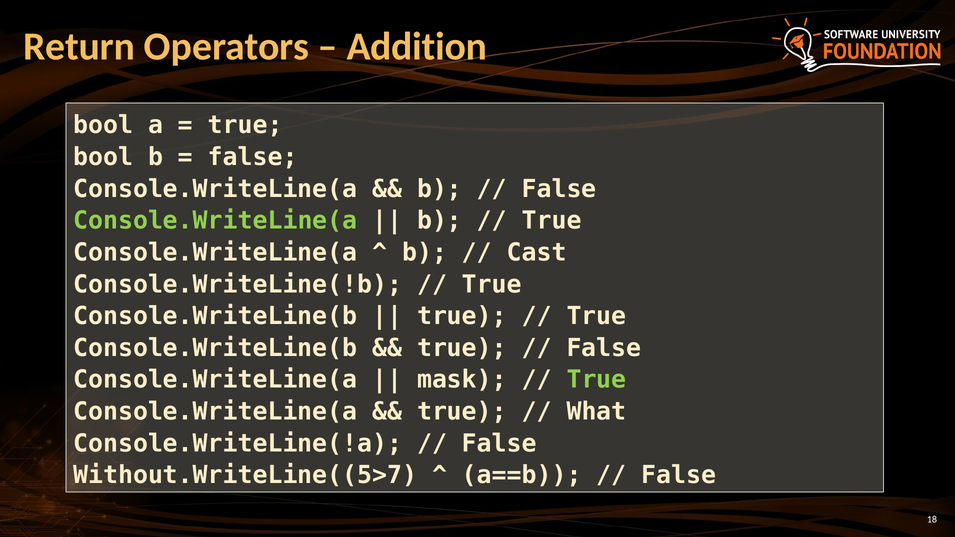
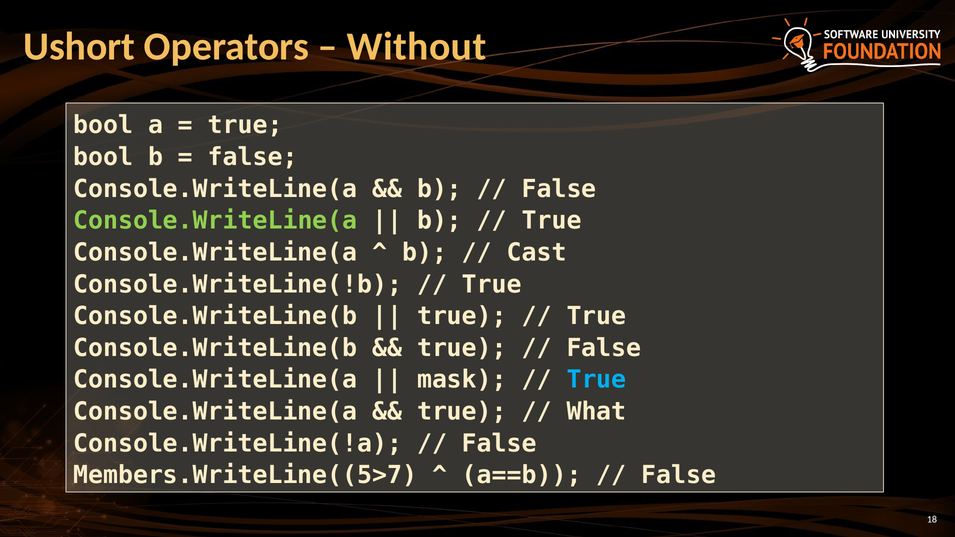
Return: Return -> Ushort (79, 46)
Addition: Addition -> Without (416, 46)
True colour: light green -> light blue (596, 380)
Without.WriteLine((5>7: Without.WriteLine((5>7 -> Members.WriteLine((5>7 (245, 476)
